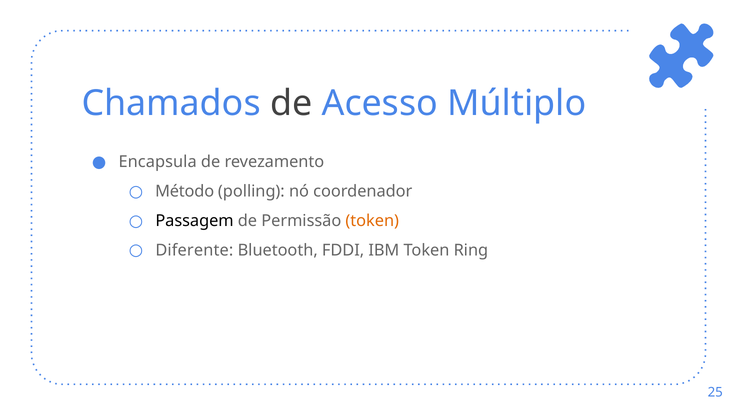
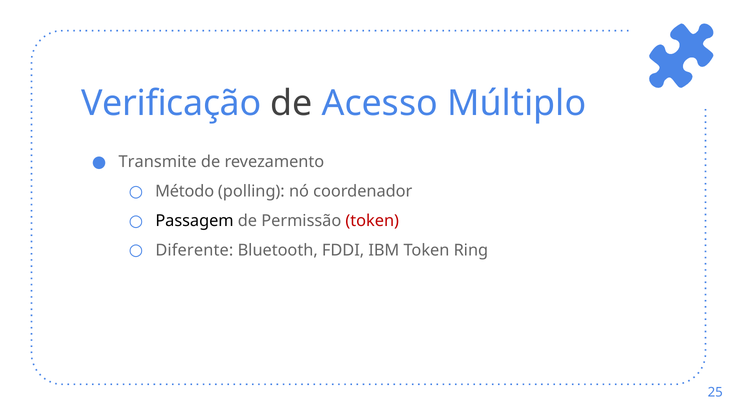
Chamados: Chamados -> Verificação (171, 103)
Encapsula: Encapsula -> Transmite (158, 162)
token colour: orange -> red (372, 221)
